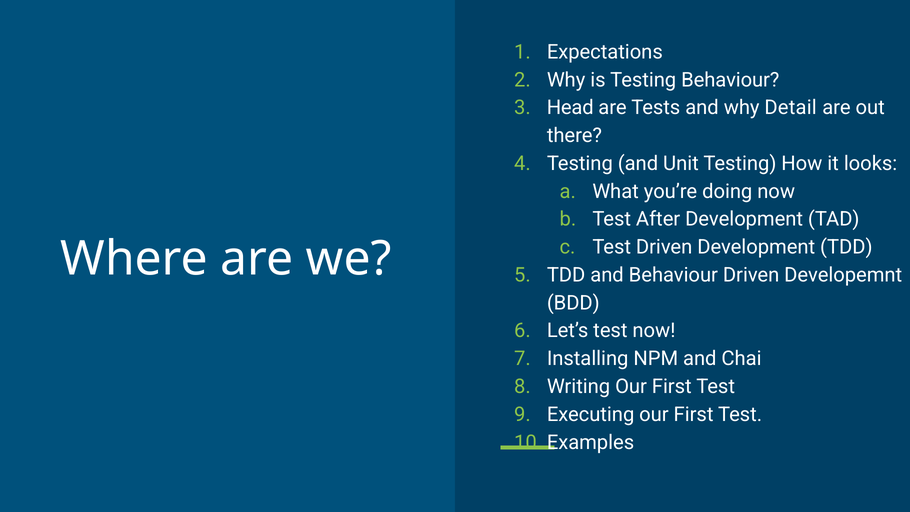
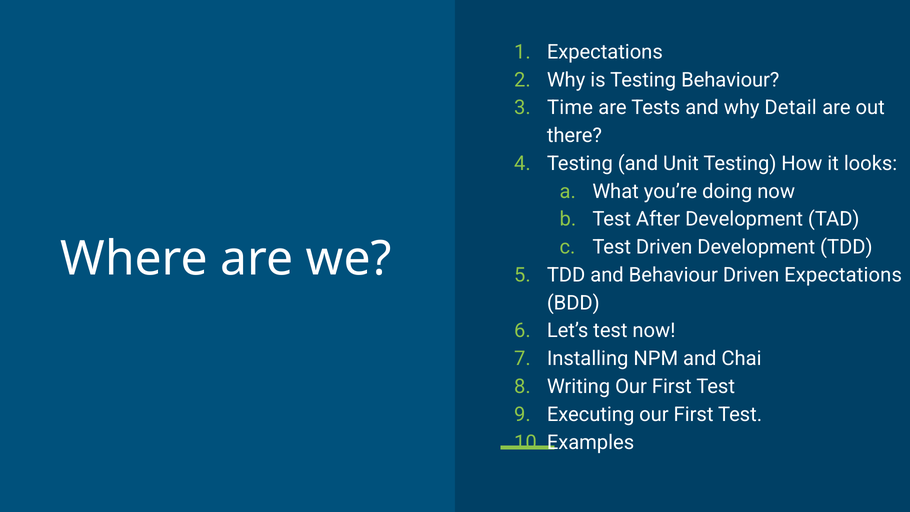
Head: Head -> Time (570, 108)
Driven Developemnt: Developemnt -> Expectations (843, 275)
